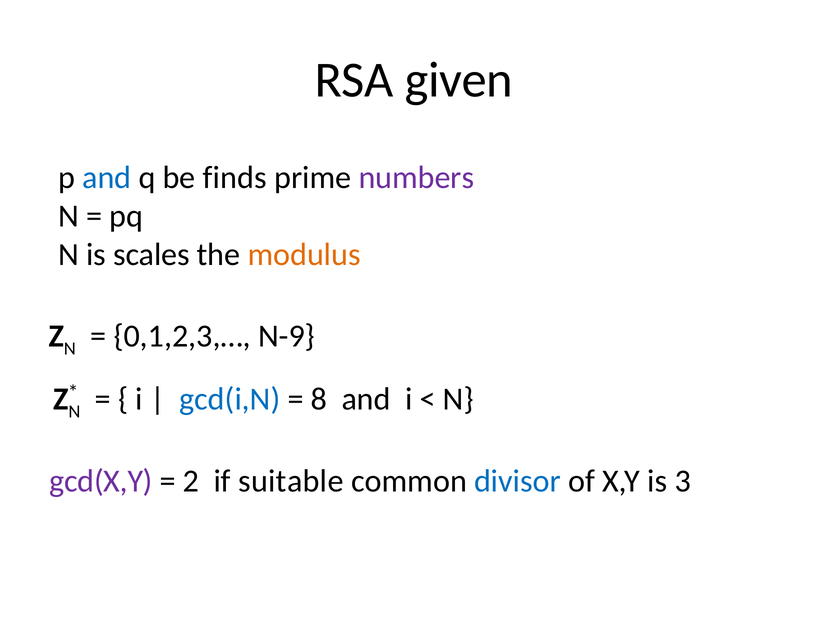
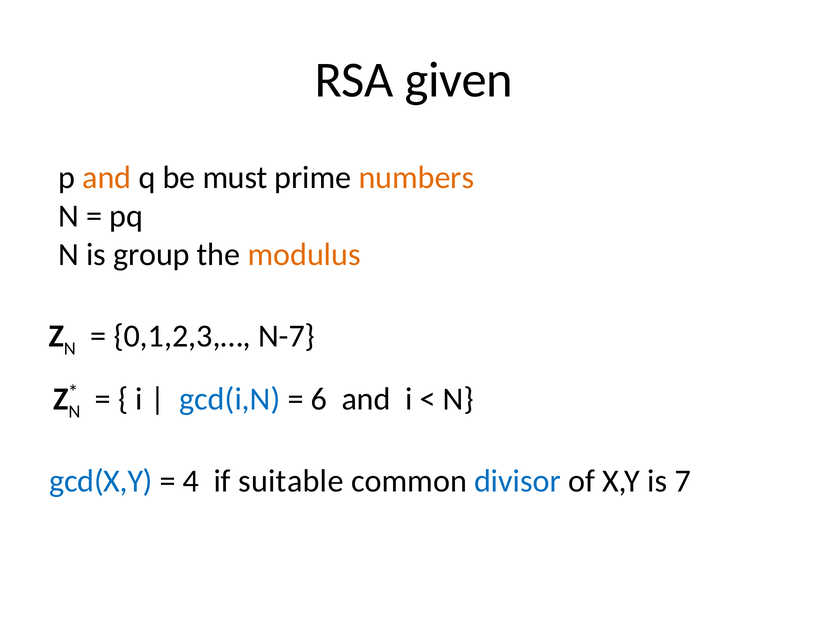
and colour: blue -> orange (107, 177)
finds: finds -> must (235, 177)
numbers colour: purple -> orange (416, 177)
scales: scales -> group (151, 254)
N-9: N-9 -> N-7 (287, 336)
8: 8 -> 6 (319, 399)
gcd(X,Y colour: purple -> blue (101, 480)
2: 2 -> 4 (191, 480)
3: 3 -> 7 (683, 480)
